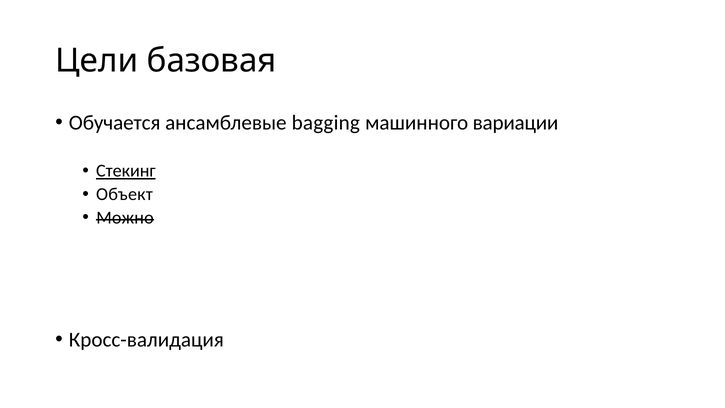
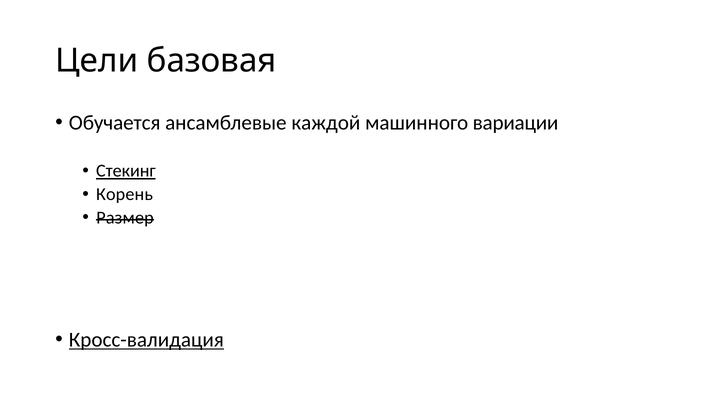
bagging: bagging -> каждой (326, 123)
Объект: Объект -> Корень (124, 194)
Можно: Можно -> Размер (125, 218)
Кросс-валидация underline: none -> present (146, 340)
